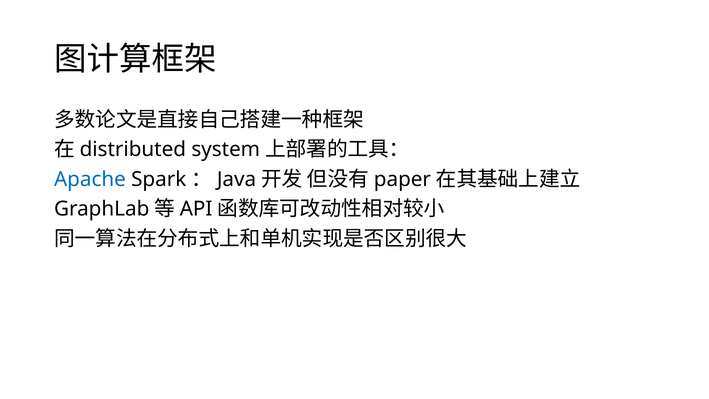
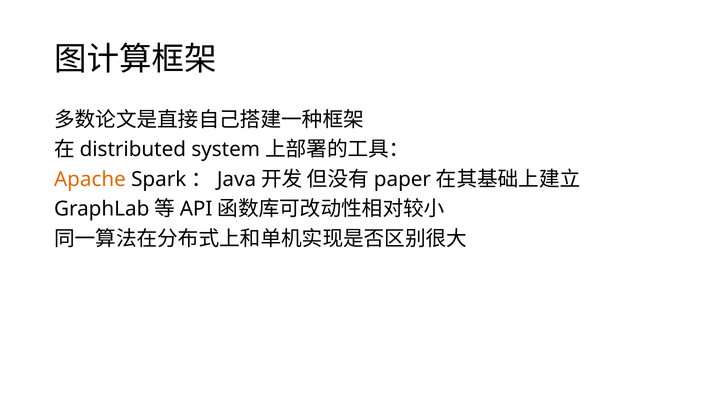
Apache colour: blue -> orange (90, 179)
